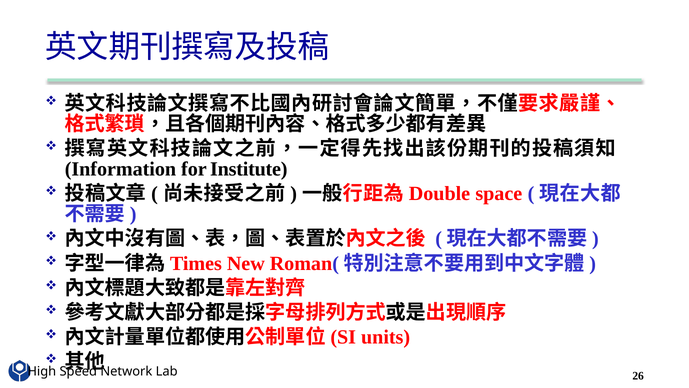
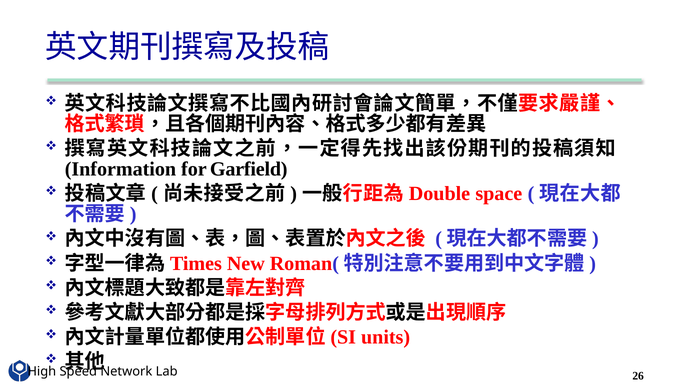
Institute: Institute -> Garfield (249, 169)
